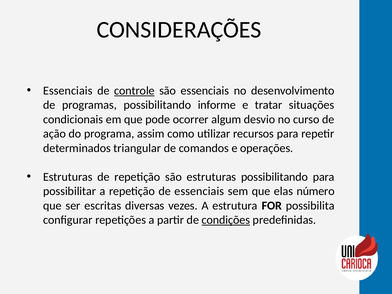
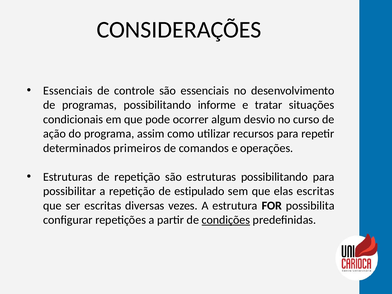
controle underline: present -> none (134, 91)
triangular: triangular -> primeiros (137, 148)
de essenciais: essenciais -> estipulado (199, 191)
elas número: número -> escritas (315, 191)
